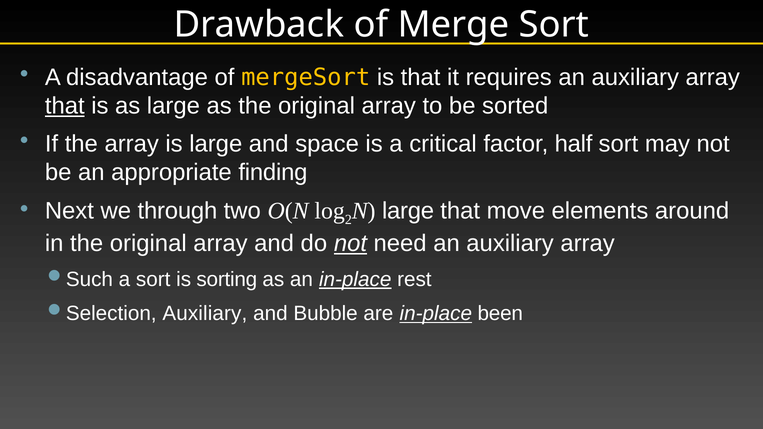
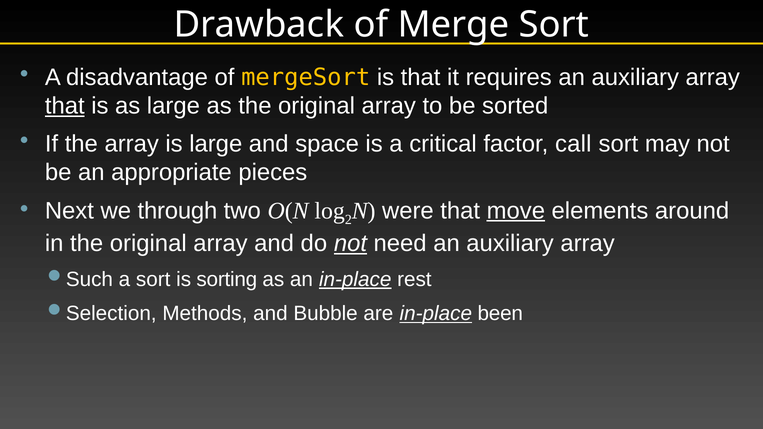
half: half -> call (573, 144)
finding: finding -> pieces (273, 173)
large: large -> were (408, 211)
move underline: none -> present (516, 211)
Auxiliary: Auxiliary -> Methods (205, 314)
